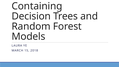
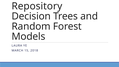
Containing: Containing -> Repository (37, 6)
